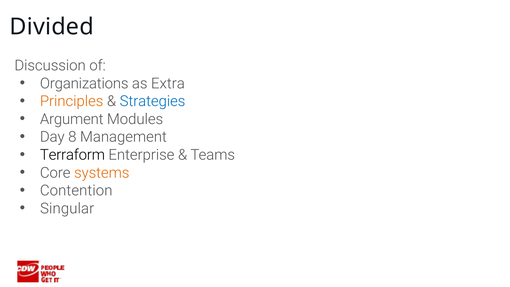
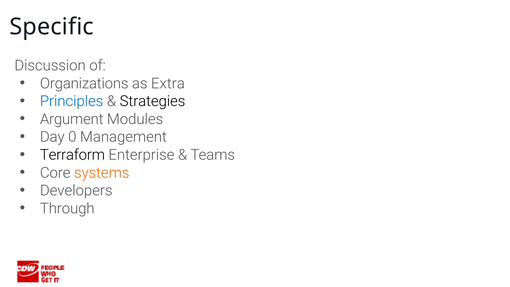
Divided: Divided -> Specific (52, 27)
Principles colour: orange -> blue (72, 101)
Strategies colour: blue -> black (153, 101)
8: 8 -> 0 (72, 137)
Contention: Contention -> Developers (76, 191)
Singular: Singular -> Through (67, 208)
